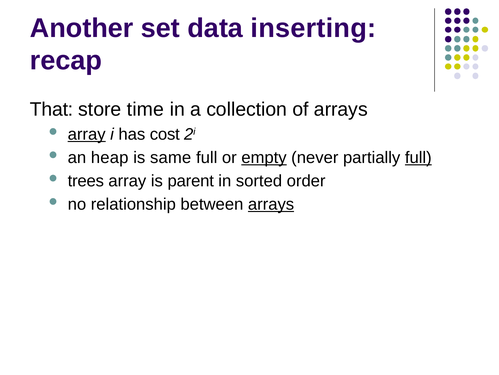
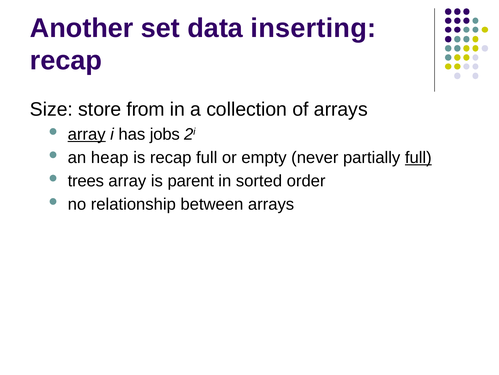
That: That -> Size (51, 109)
time: time -> from (146, 109)
cost: cost -> jobs (165, 134)
is same: same -> recap (171, 157)
empty underline: present -> none (264, 157)
arrays underline: present -> none (271, 204)
